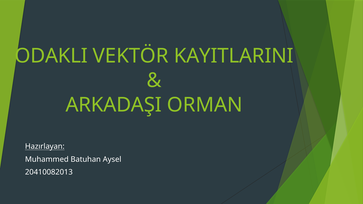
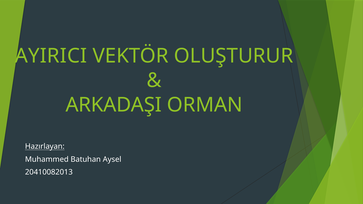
ODAKLI: ODAKLI -> AYIRICI (51, 56)
KAYITLARINI: KAYITLARINI -> OLUŞTURUR (234, 56)
